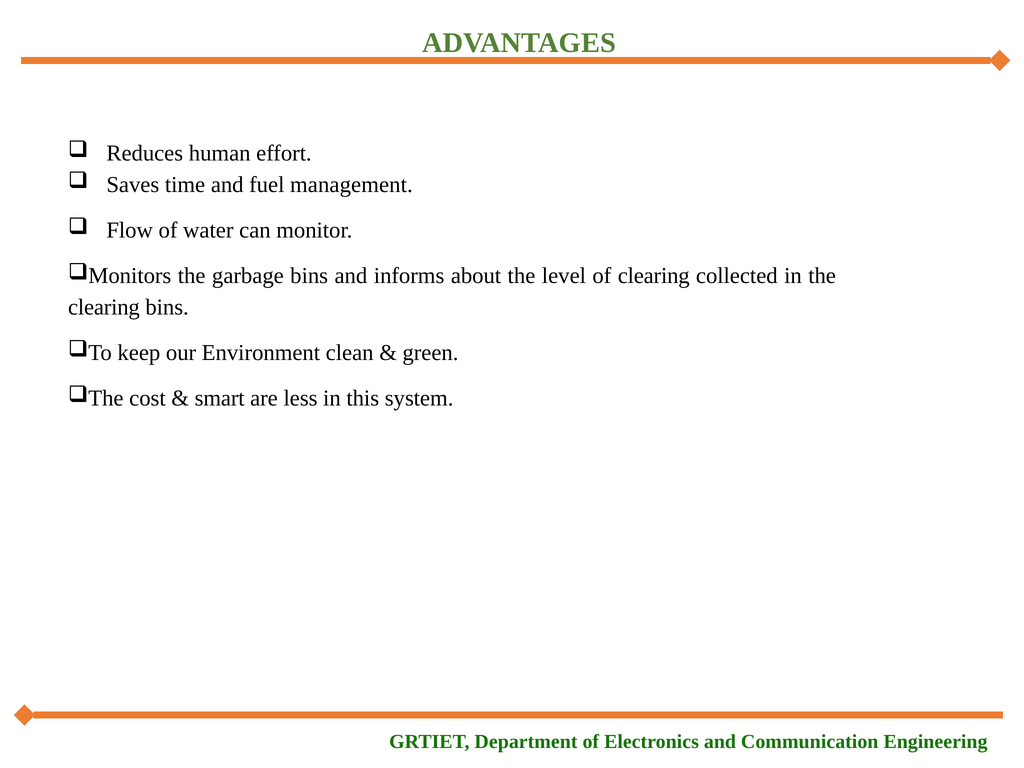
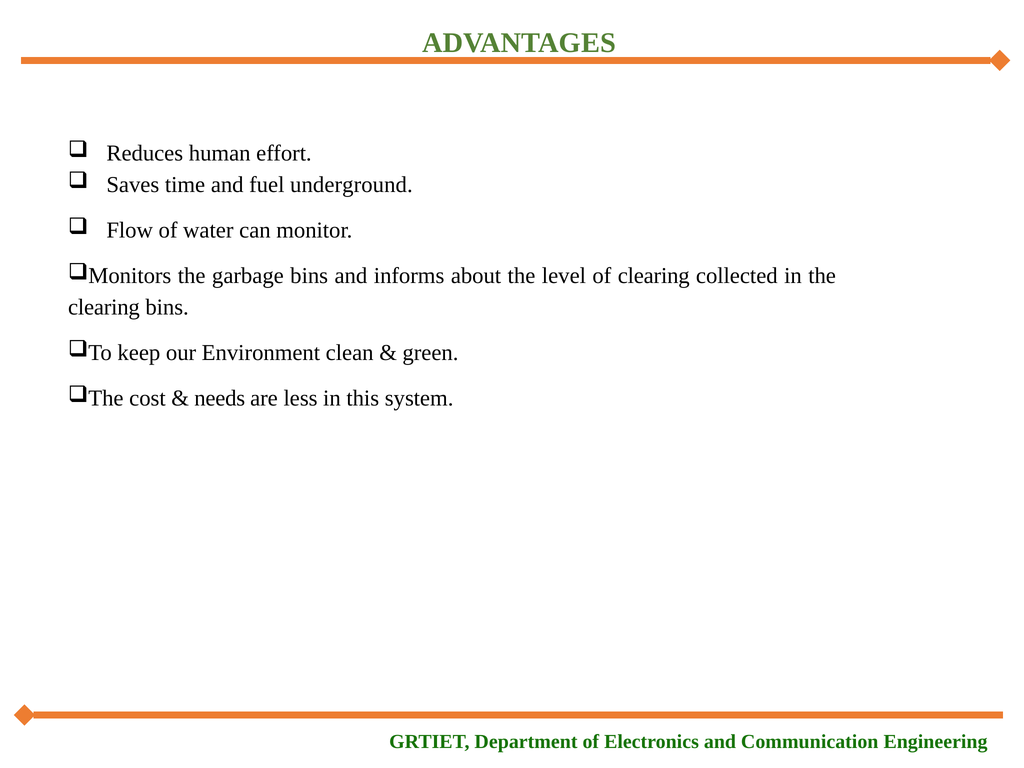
management: management -> underground (351, 185)
smart: smart -> needs (220, 398)
